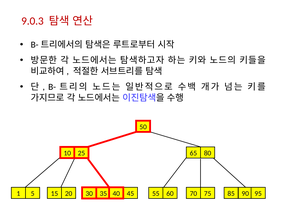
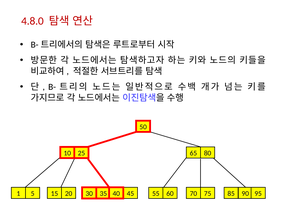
9.0.3: 9.0.3 -> 4.8.0 (33, 21)
